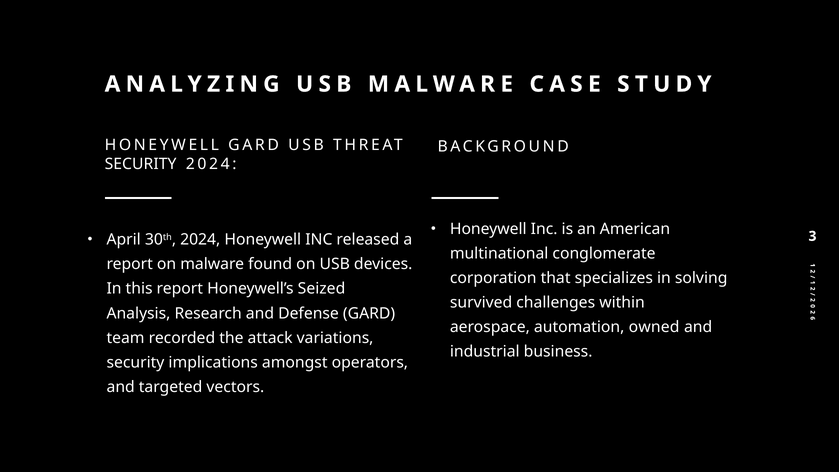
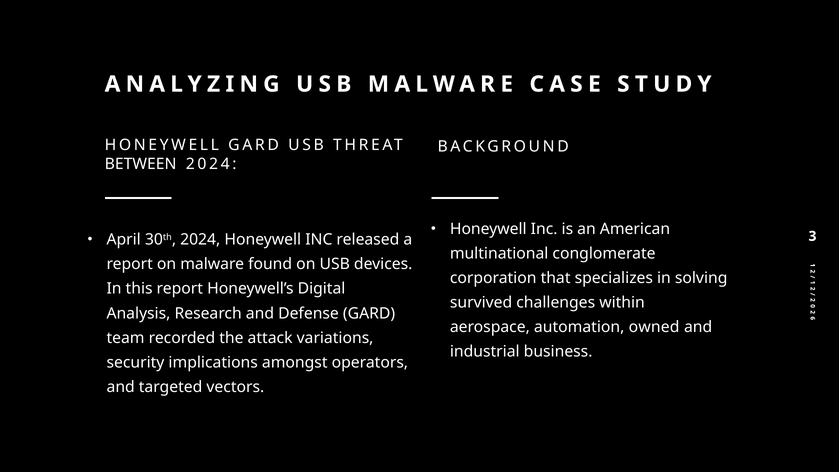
SECURITY: SECURITY -> BETWEEN (141, 164)
Seized: Seized -> Digital (322, 289)
